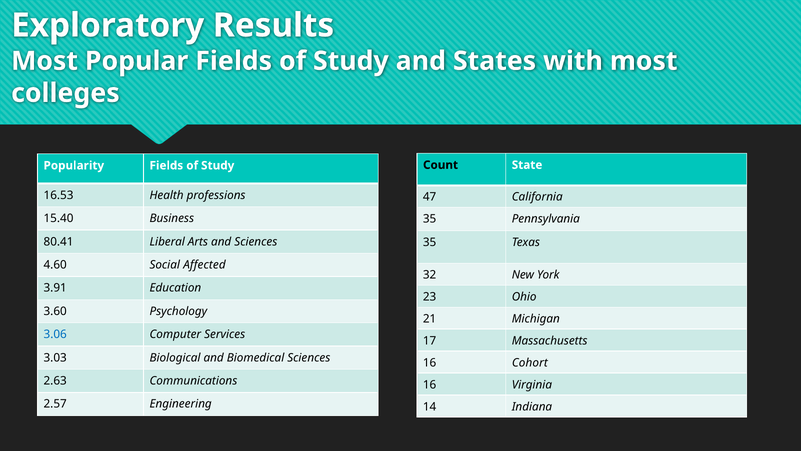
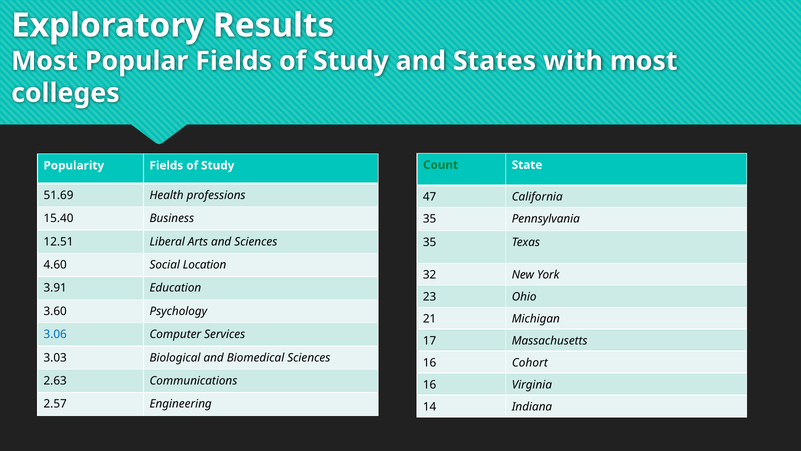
Count colour: black -> green (441, 165)
16.53: 16.53 -> 51.69 (59, 195)
80.41: 80.41 -> 12.51 (59, 241)
Affected: Affected -> Location (205, 265)
